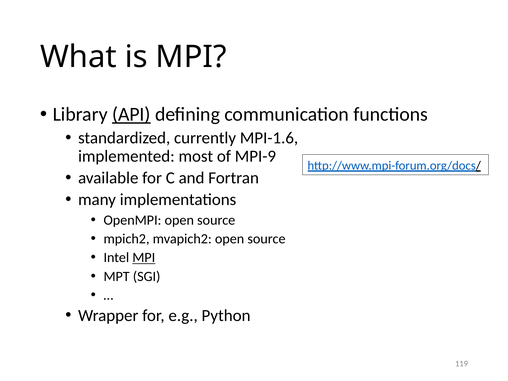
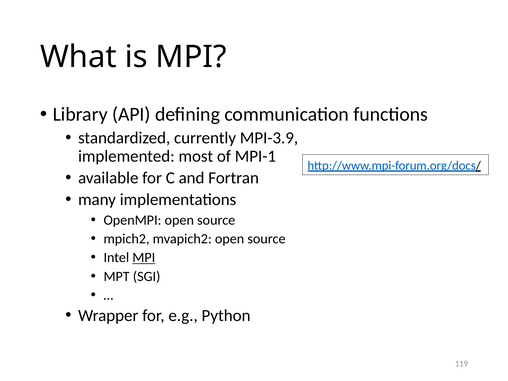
API underline: present -> none (131, 114)
MPI-1.6: MPI-1.6 -> MPI-3.9 (269, 138)
MPI-9: MPI-9 -> MPI-1 (255, 156)
